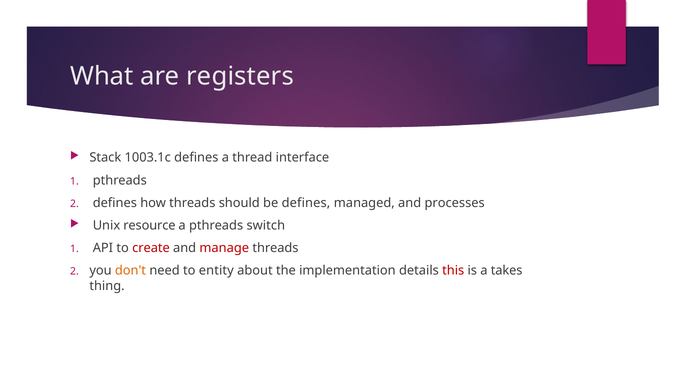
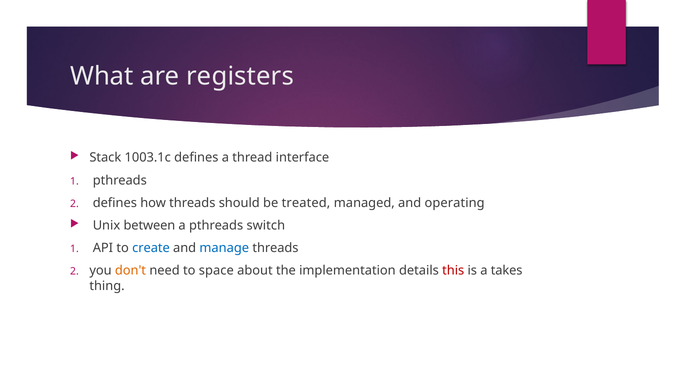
be defines: defines -> treated (306, 203)
processes: processes -> operating (455, 203)
resource: resource -> between (149, 225)
create colour: red -> blue (151, 248)
manage colour: red -> blue (224, 248)
entity: entity -> space (216, 271)
